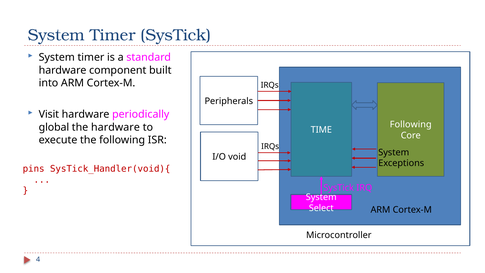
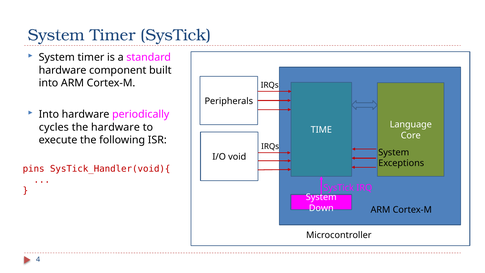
Visit: Visit -> Into (49, 114)
Following: Following -> Language (411, 125)
global: global -> cycles (54, 127)
Select: Select -> Down (321, 208)
